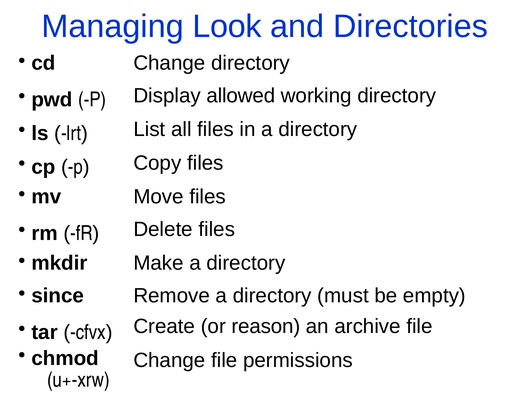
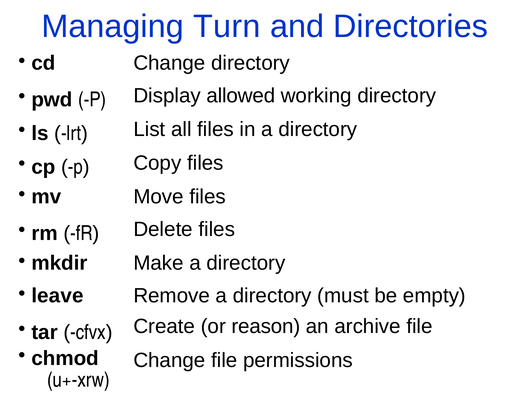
Look: Look -> Turn (227, 27)
since: since -> leave (58, 295)
